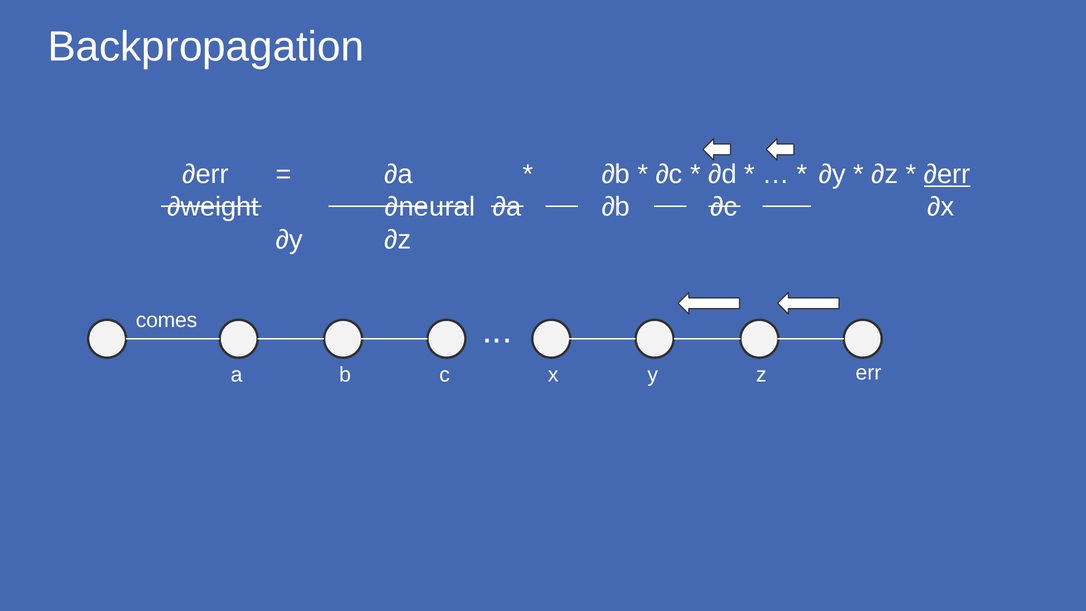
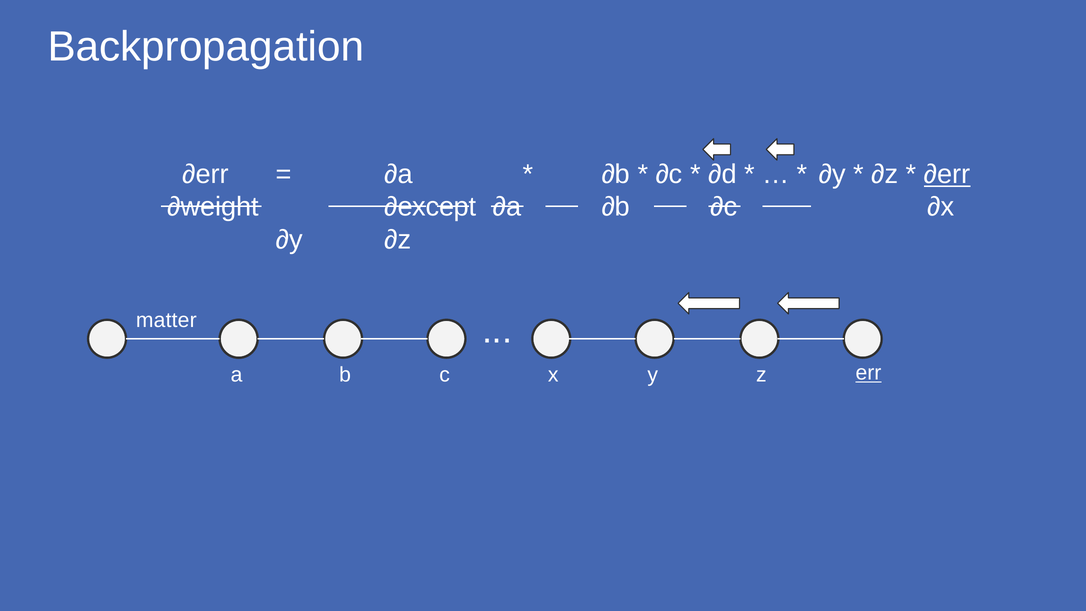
∂neural: ∂neural -> ∂except (430, 207)
comes: comes -> matter (166, 320)
err underline: none -> present (868, 373)
